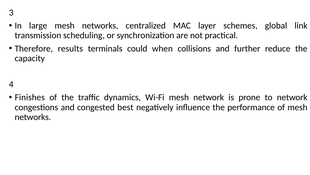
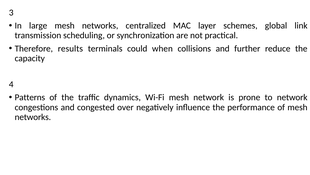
Finishes: Finishes -> Patterns (30, 97)
best: best -> over (125, 107)
